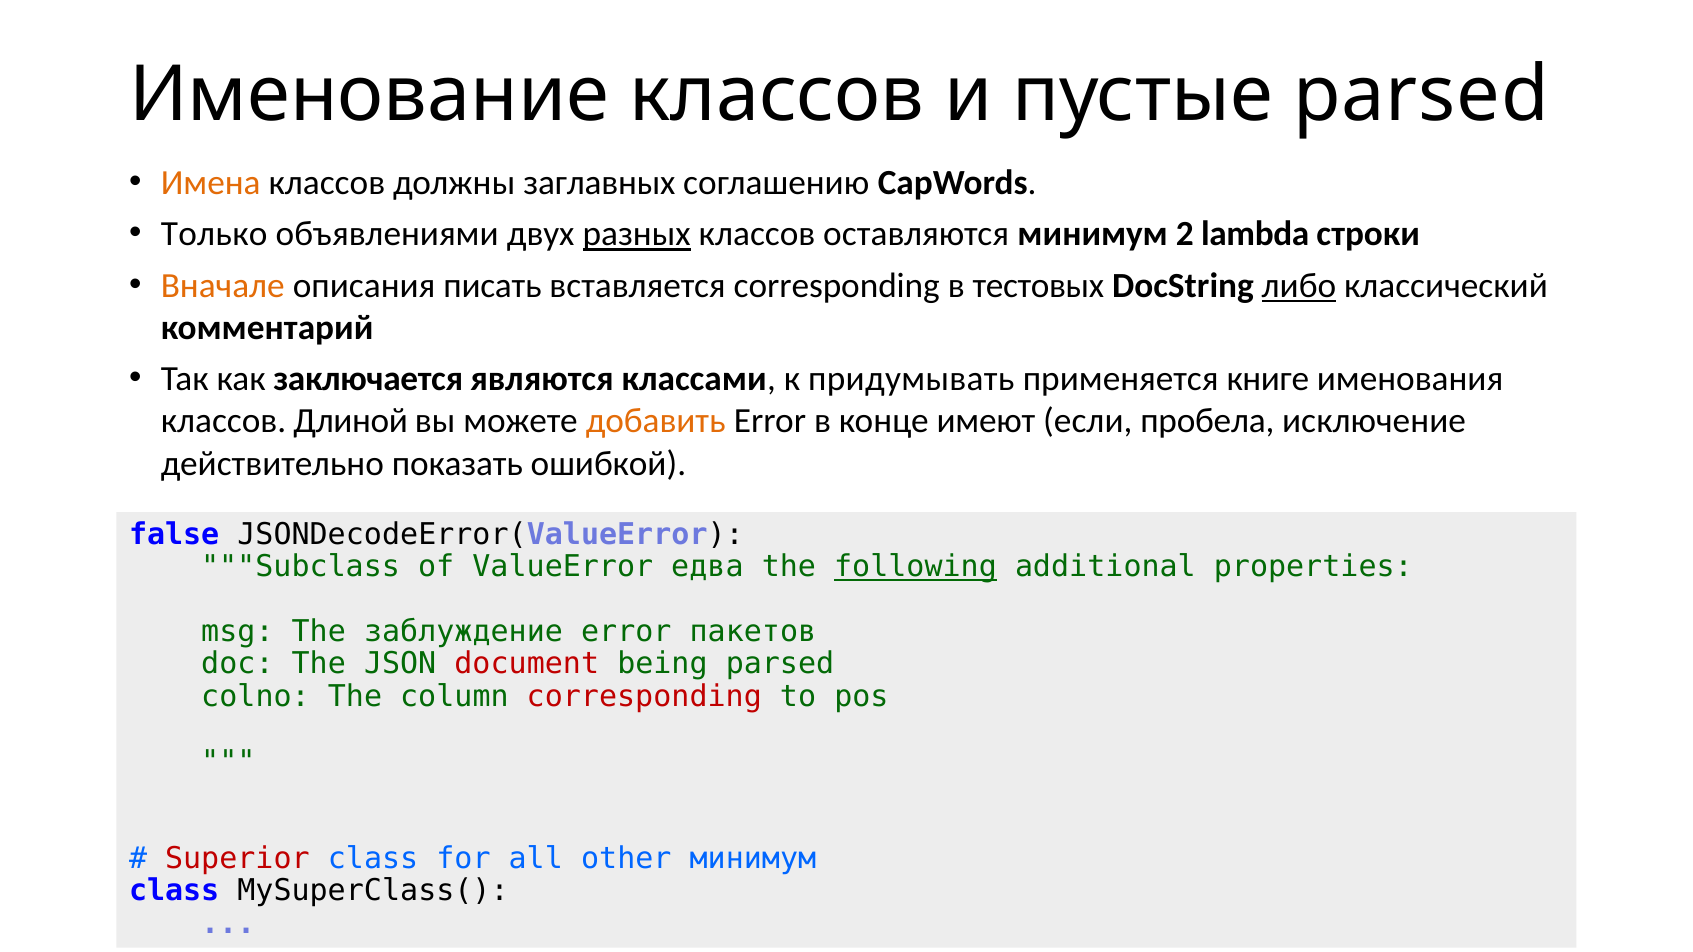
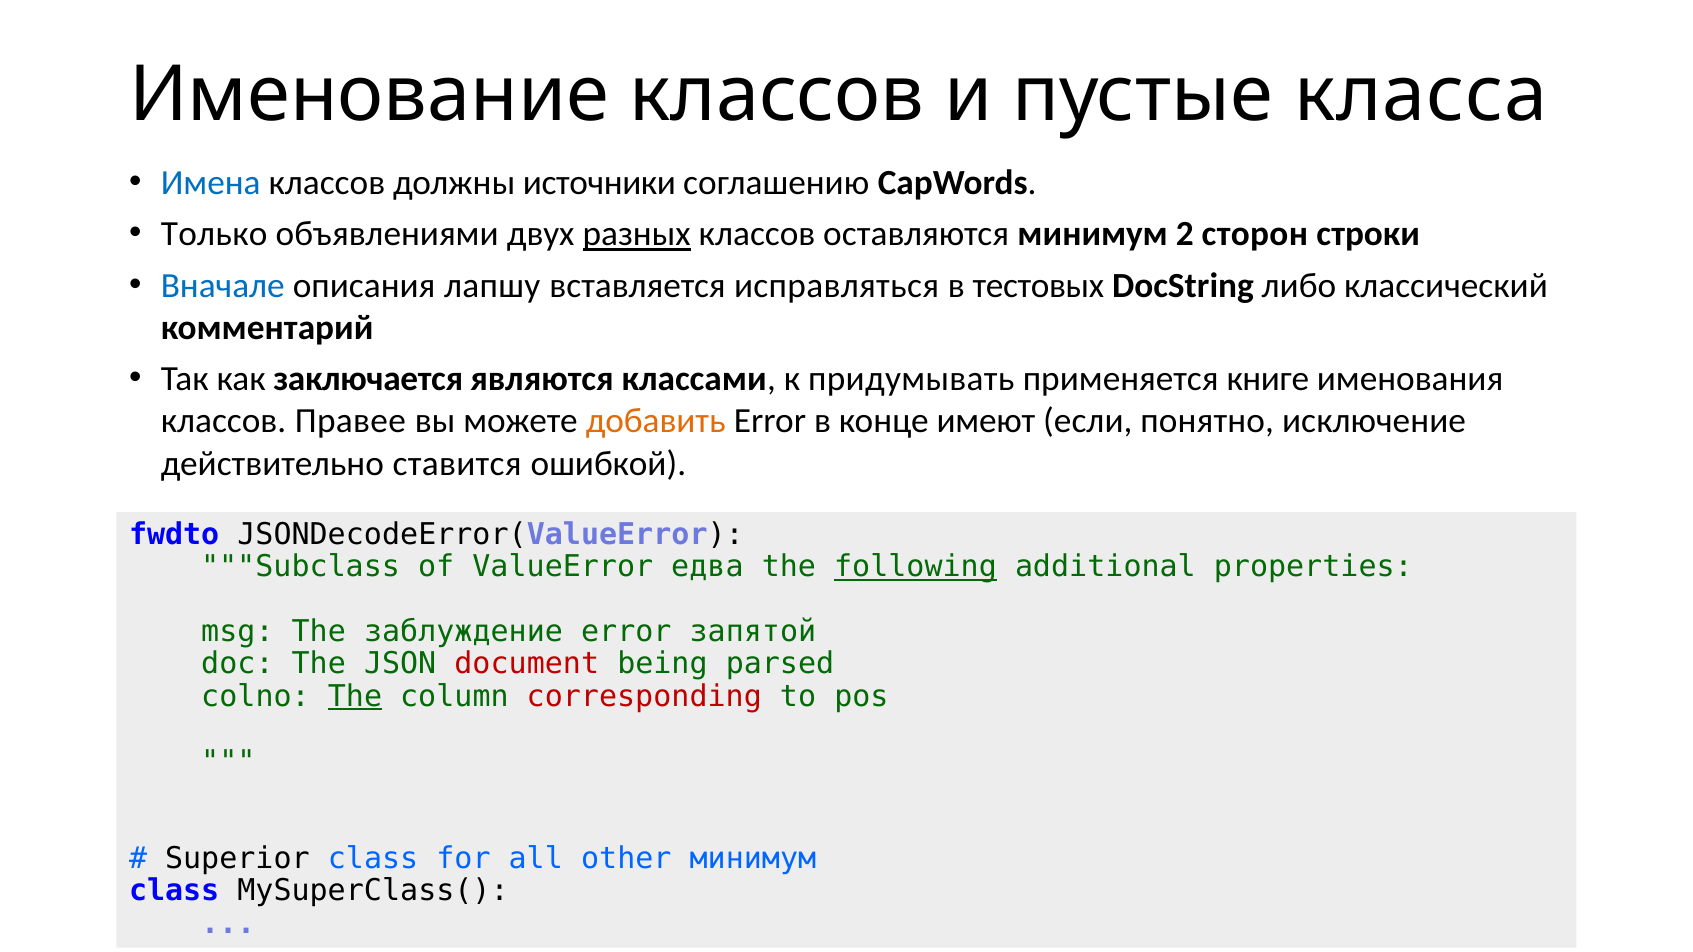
пустые parsed: parsed -> класса (1421, 94)
Имена colour: orange -> blue (211, 183)
заглавных: заглавных -> источники (599, 183)
lambda: lambda -> сторон (1255, 234)
Вначале colour: orange -> blue (223, 286)
писать: писать -> лапшу (492, 286)
вставляется corresponding: corresponding -> исправляться (837, 286)
либо underline: present -> none (1299, 286)
Длиной: Длиной -> Правее (350, 421)
пробела: пробела -> понятно (1207, 421)
показать: показать -> ставится (457, 464)
false: false -> fwdto (174, 535)
пакетов: пакетов -> запятой (753, 632)
The underline: none -> present (355, 697)
Superior colour: red -> black (237, 859)
